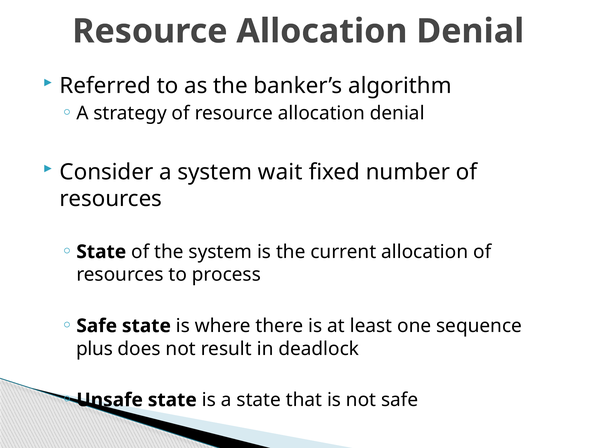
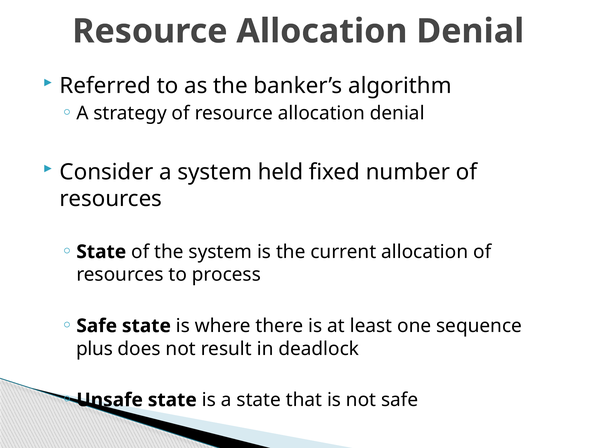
wait: wait -> held (280, 172)
